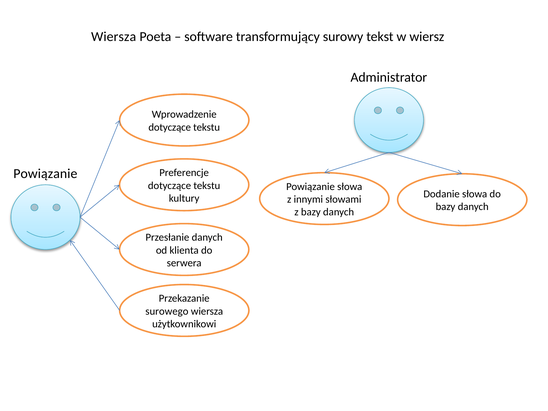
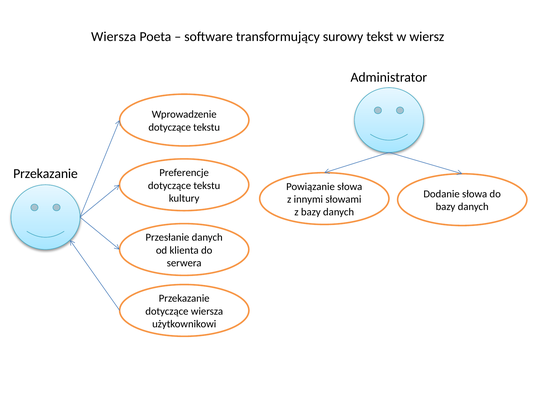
Powiązanie: Powiązanie -> Przekazanie (45, 173)
surowego: surowego -> dotyczące (167, 311)
